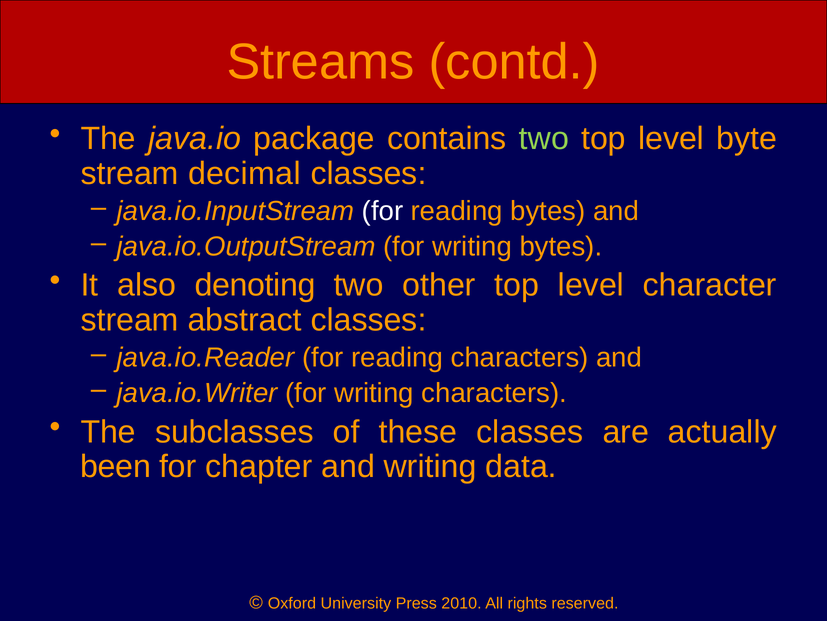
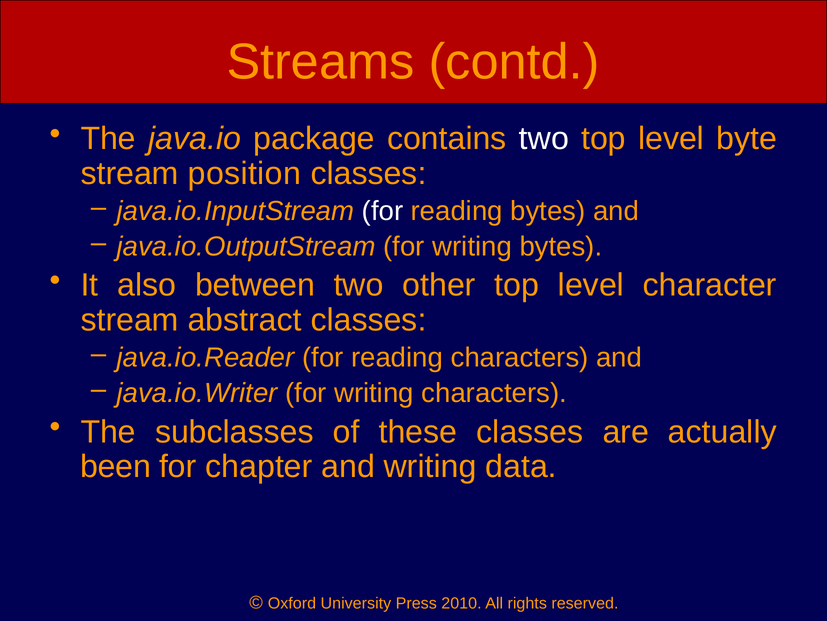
two colour: light green -> white (544, 138)
decimal: decimal -> position (244, 173)
denoting: denoting -> between (255, 285)
